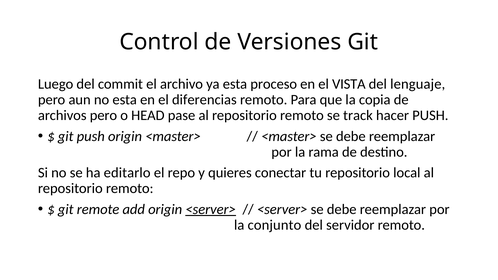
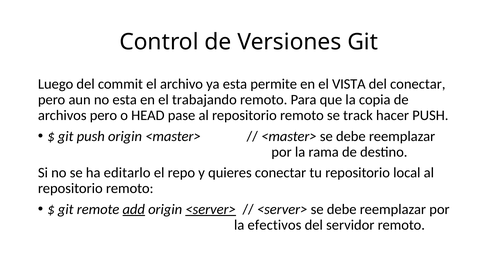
proceso: proceso -> permite (274, 84)
del lenguaje: lenguaje -> conectar (418, 84)
diferencias: diferencias -> trabajando (204, 100)
add underline: none -> present (134, 209)
conjunto: conjunto -> efectivos (274, 225)
